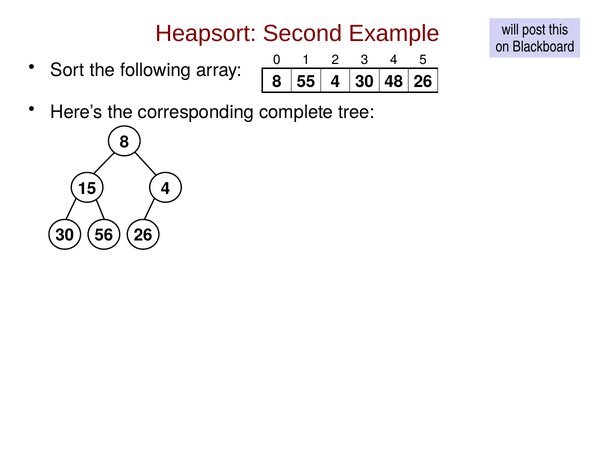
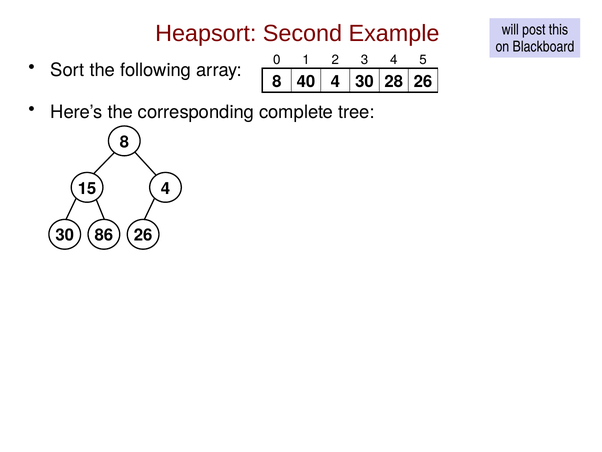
55: 55 -> 40 (306, 81)
48: 48 -> 28 (394, 81)
56: 56 -> 86 (104, 235)
